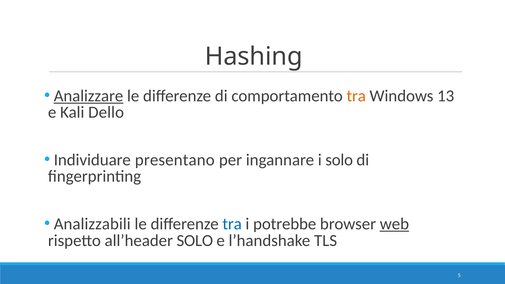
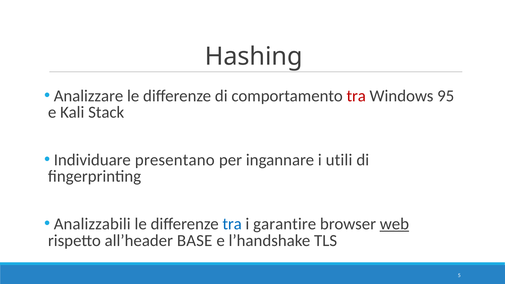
Analizzare underline: present -> none (89, 96)
tra colour: orange -> red (356, 96)
13: 13 -> 95 (446, 96)
Dello: Dello -> Stack (106, 112)
i solo: solo -> utili (339, 160)
potrebbe: potrebbe -> garantire (285, 224)
all’header SOLO: SOLO -> BASE (195, 241)
